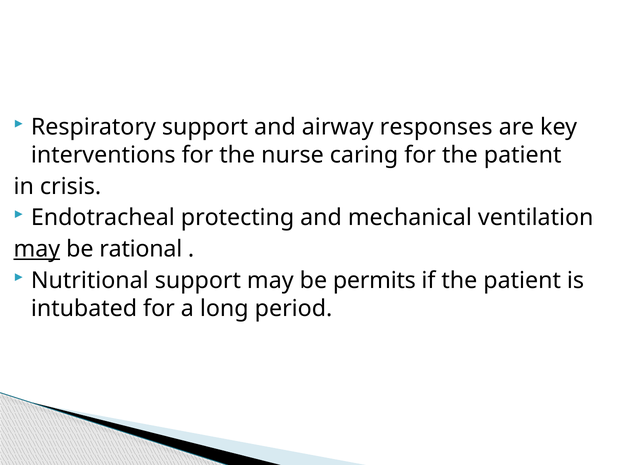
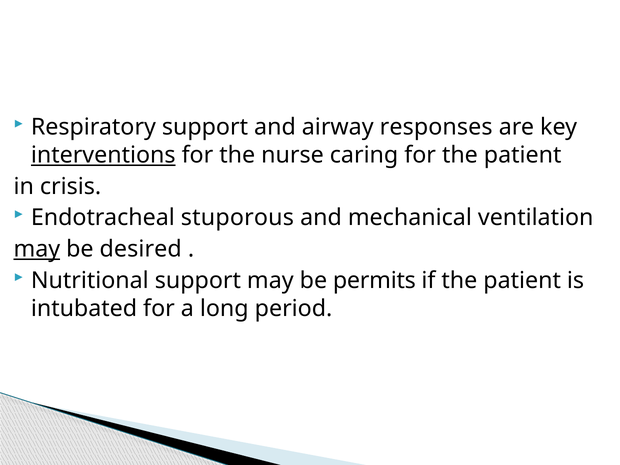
interventions underline: none -> present (103, 155)
protecting: protecting -> stuporous (237, 218)
rational: rational -> desired (141, 249)
